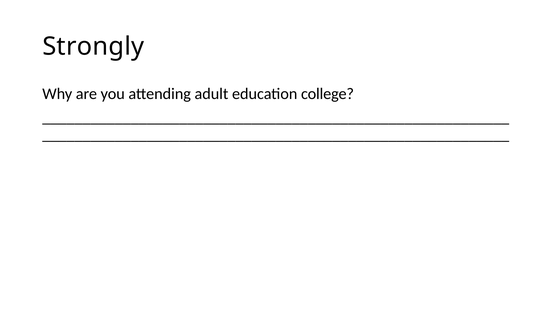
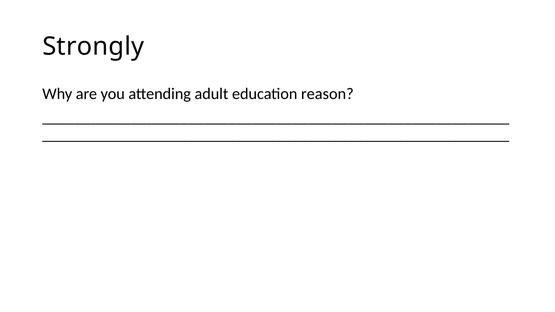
college: college -> reason (327, 94)
